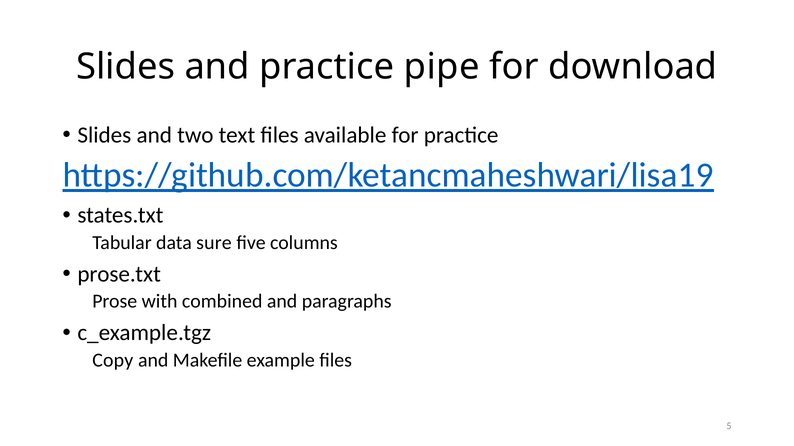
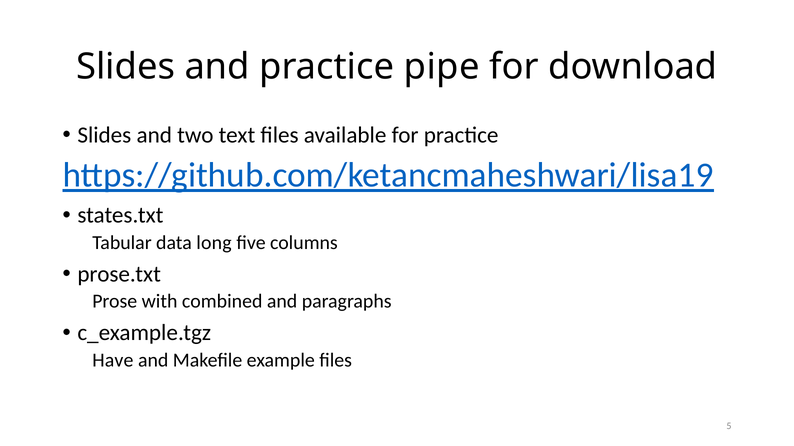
sure: sure -> long (214, 243)
Copy: Copy -> Have (113, 361)
